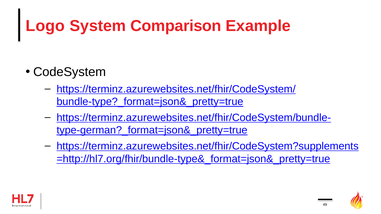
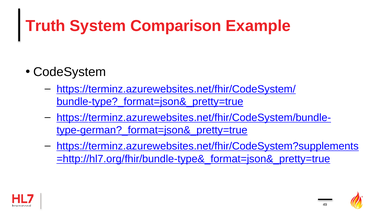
Logo: Logo -> Truth (45, 26)
